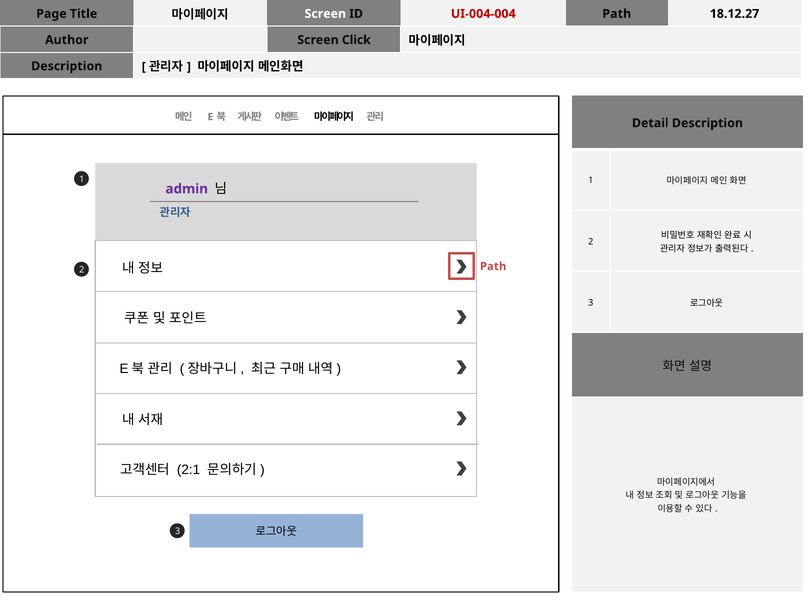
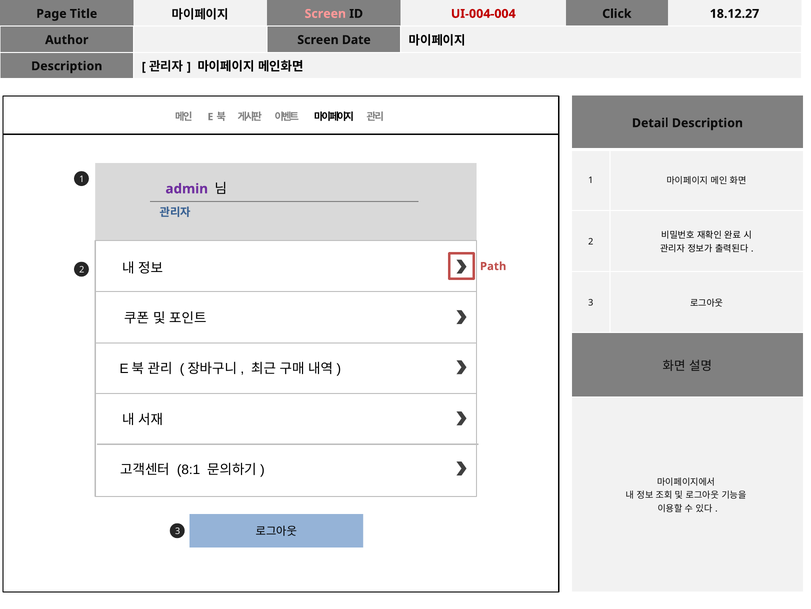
Screen colour: white -> pink (325, 14)
UI-004-004 Path: Path -> Click (617, 14)
Click: Click -> Date (356, 40)
2:1: 2:1 -> 8:1 (189, 469)
